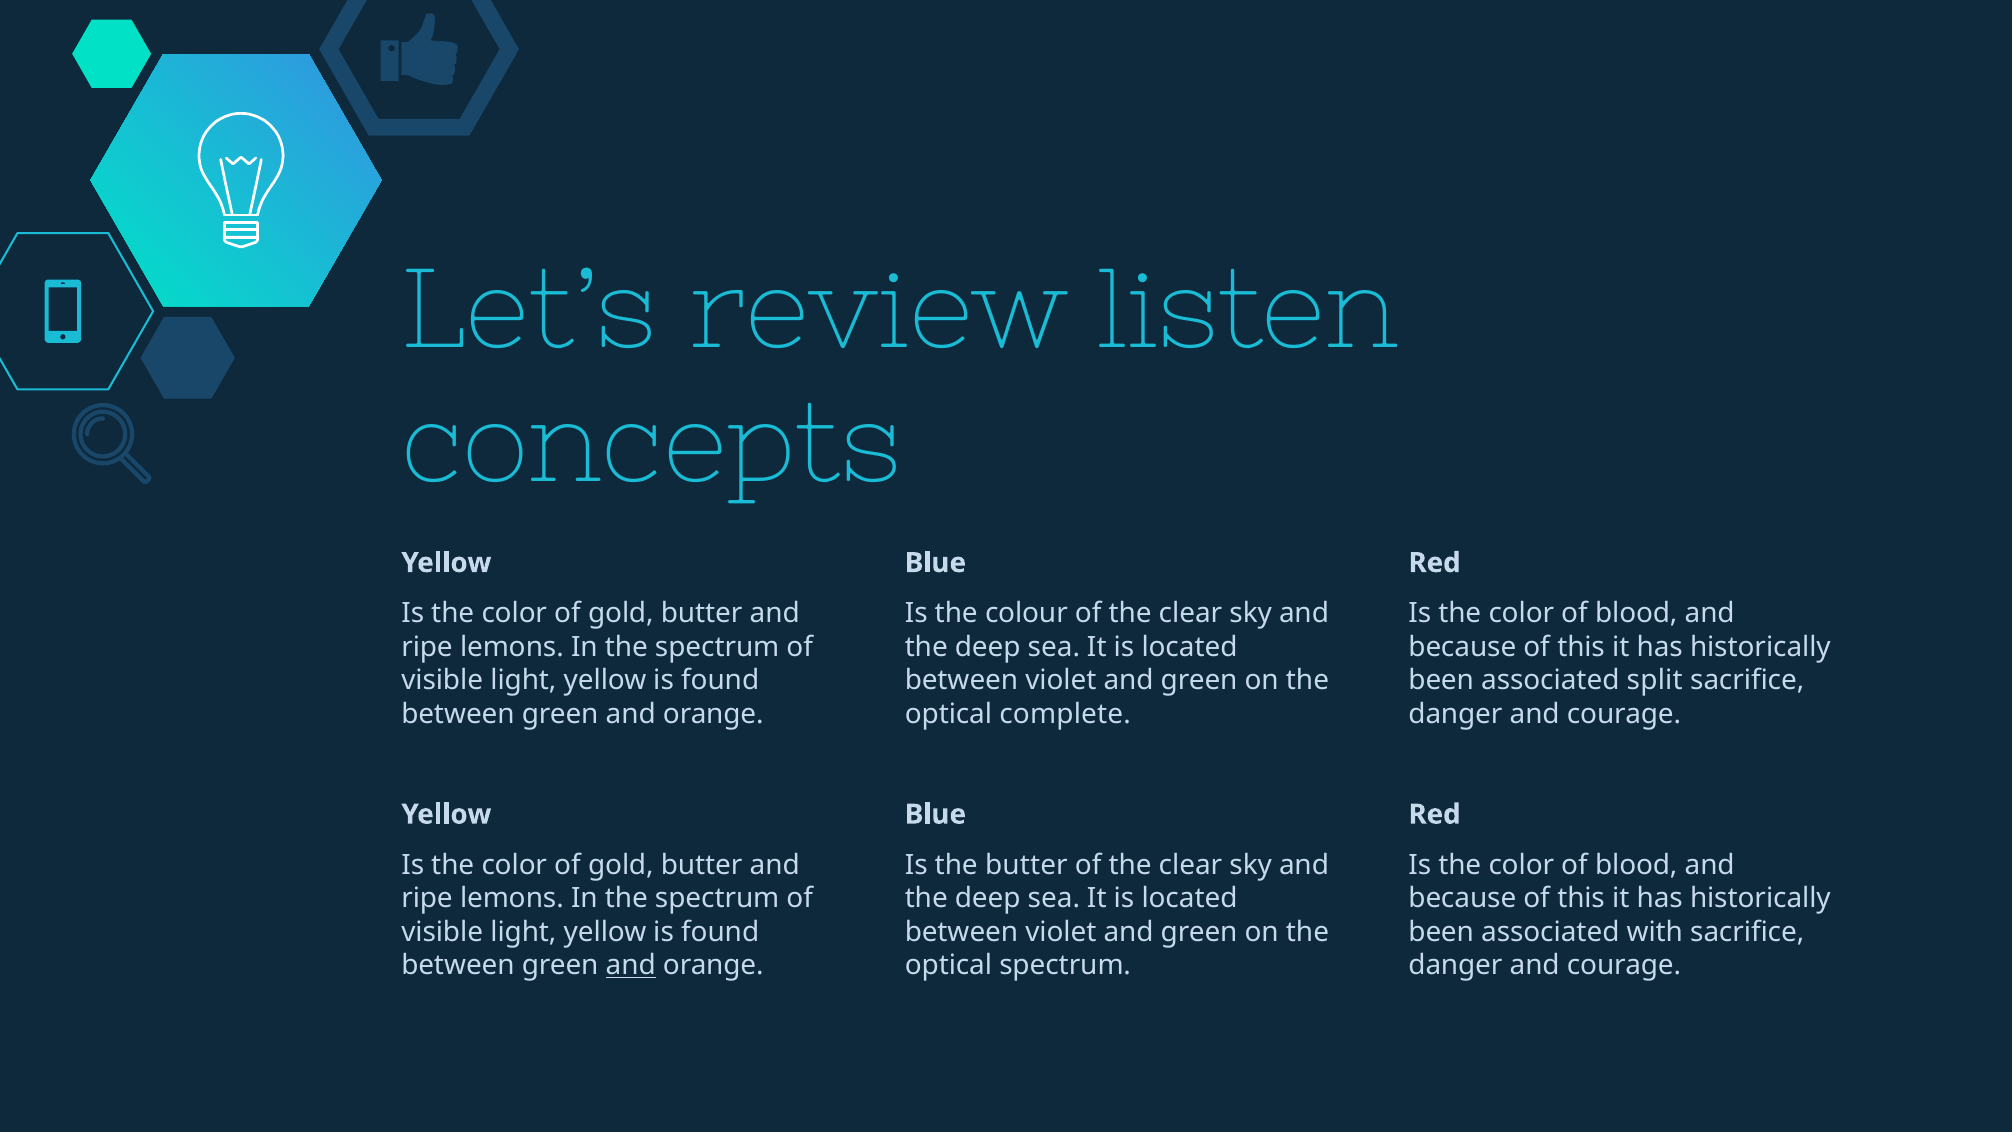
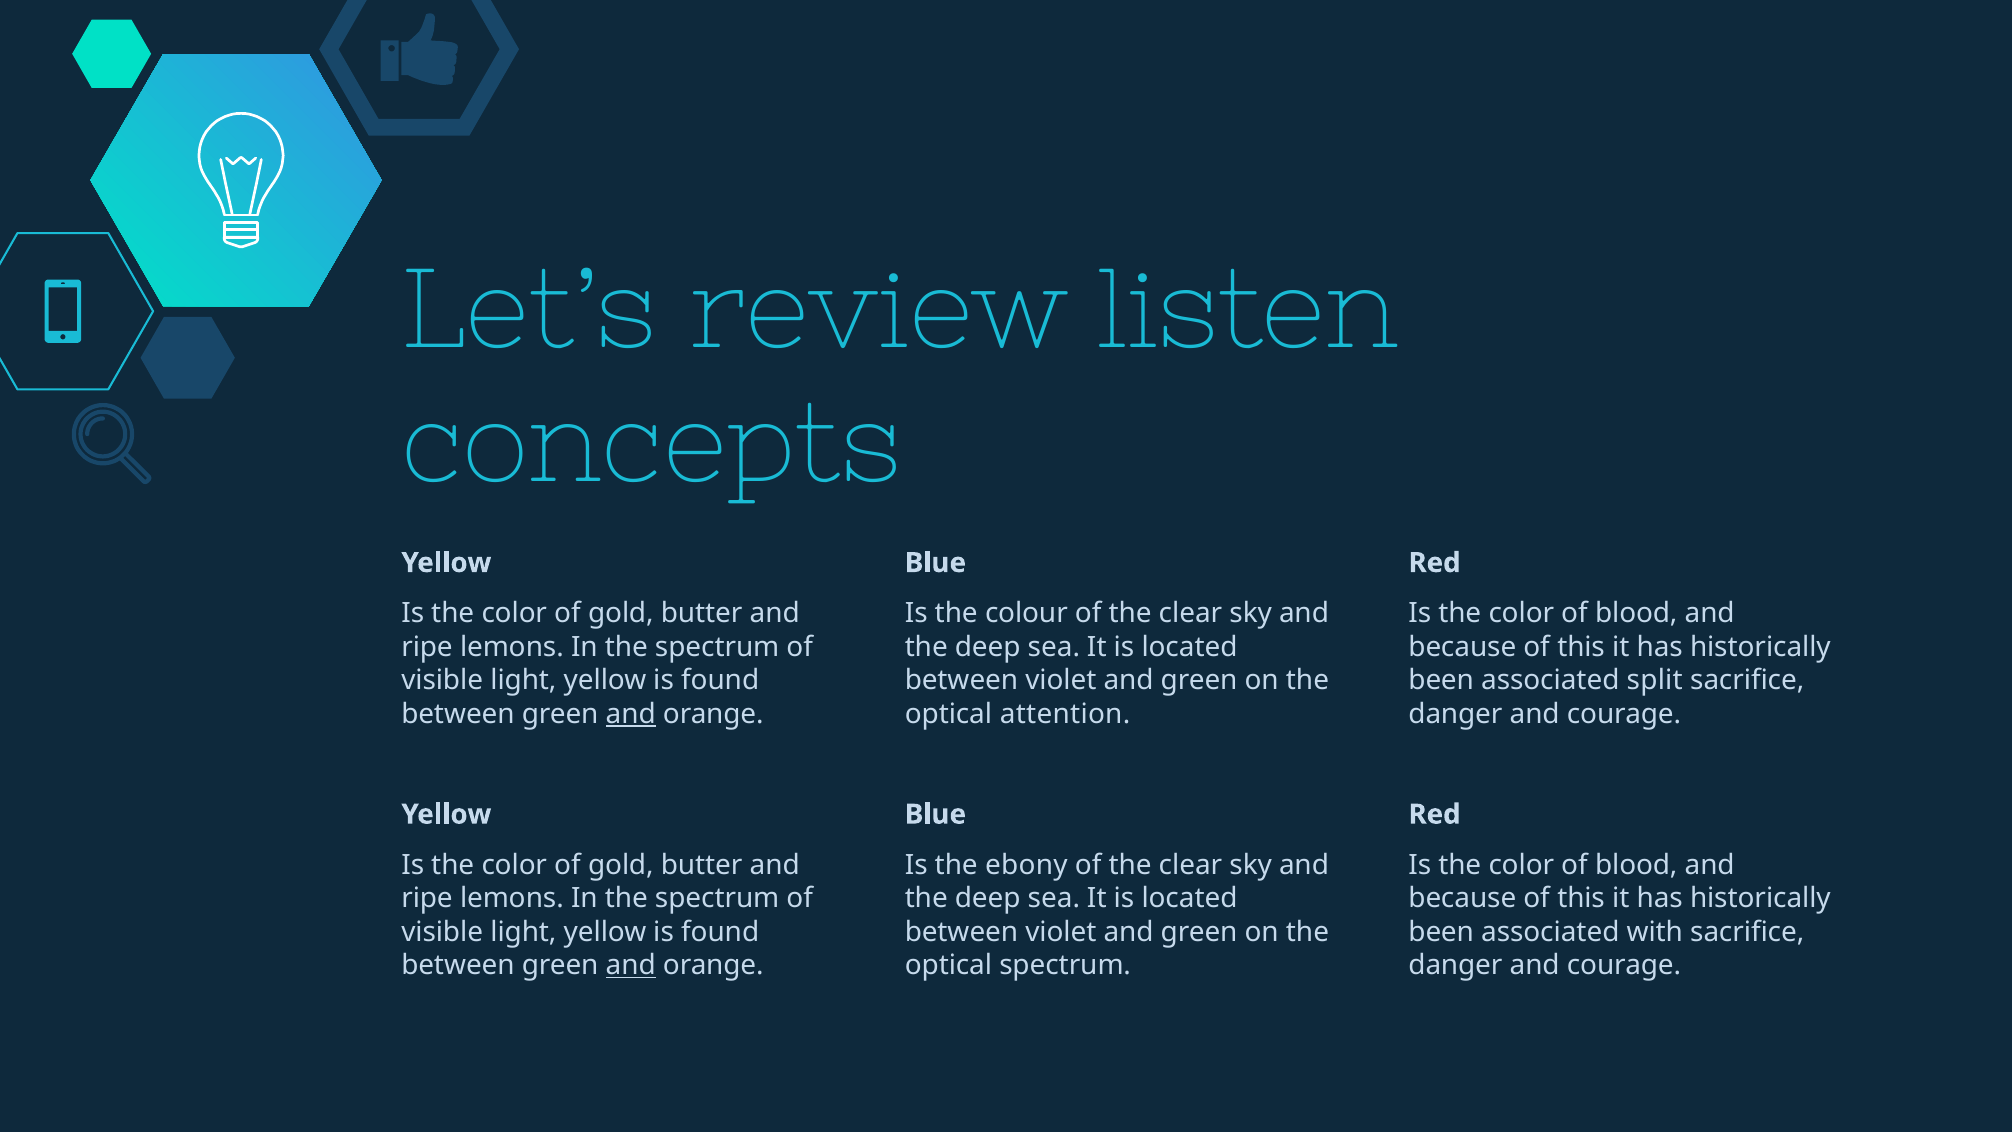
and underline: none -> present (631, 714)
complete: complete -> attention (1065, 714)
the butter: butter -> ebony (1026, 865)
